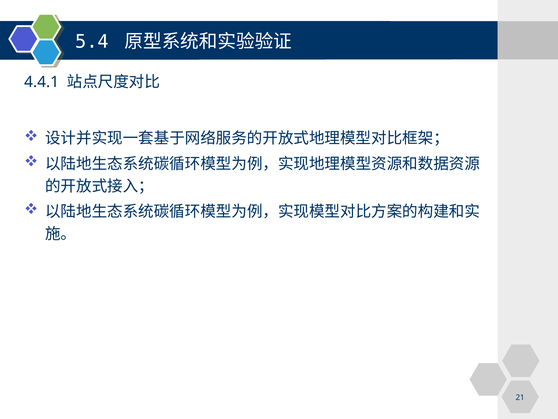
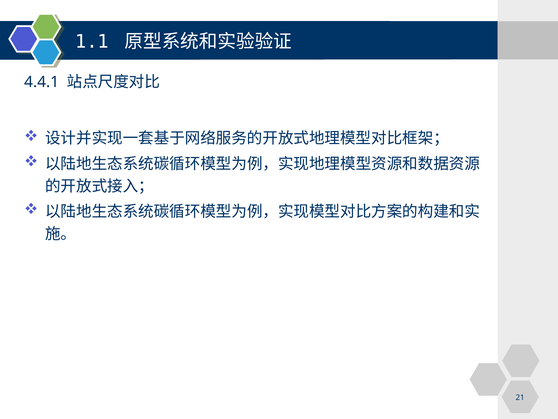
5.4: 5.4 -> 1.1 (92, 42)
